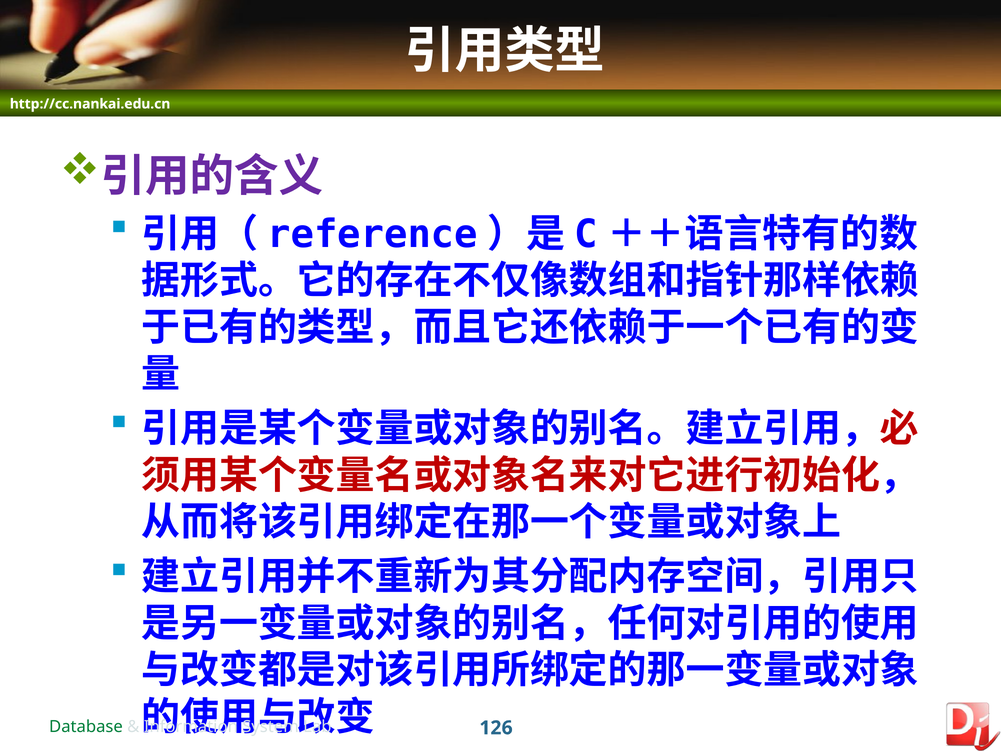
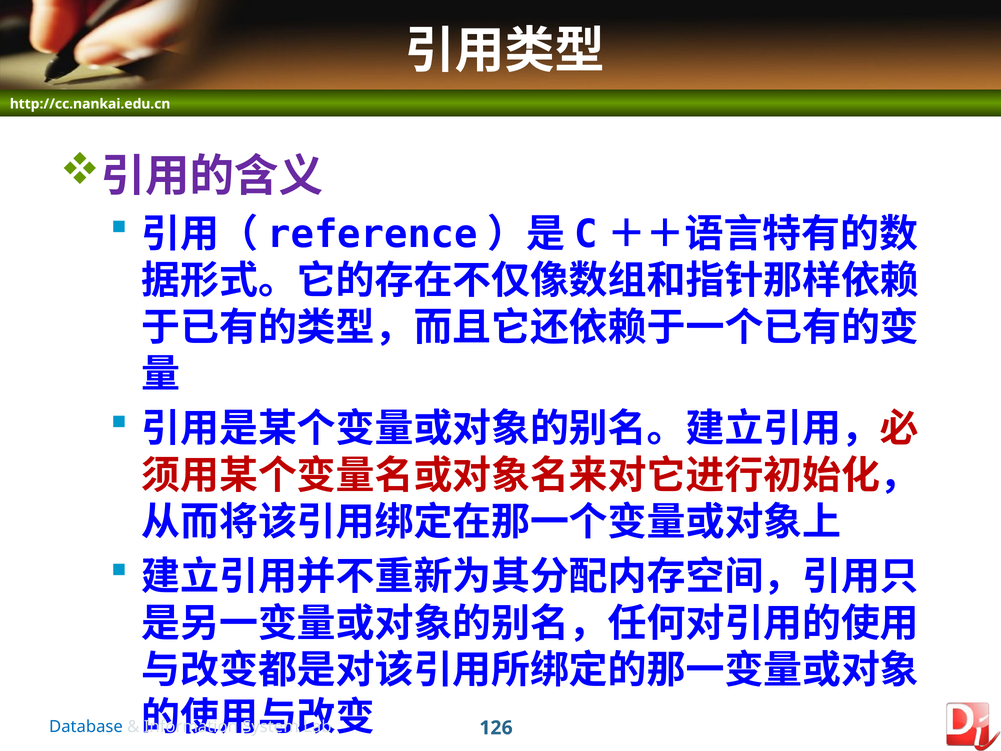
Database colour: green -> blue (86, 726)
